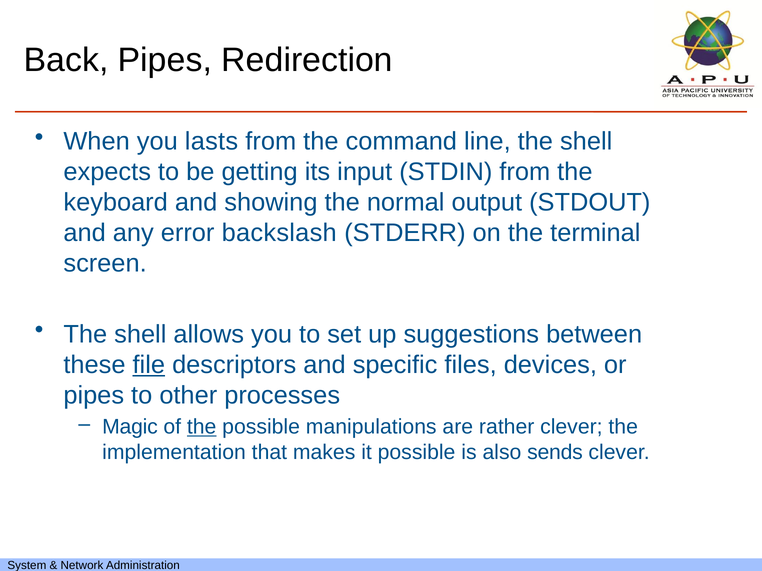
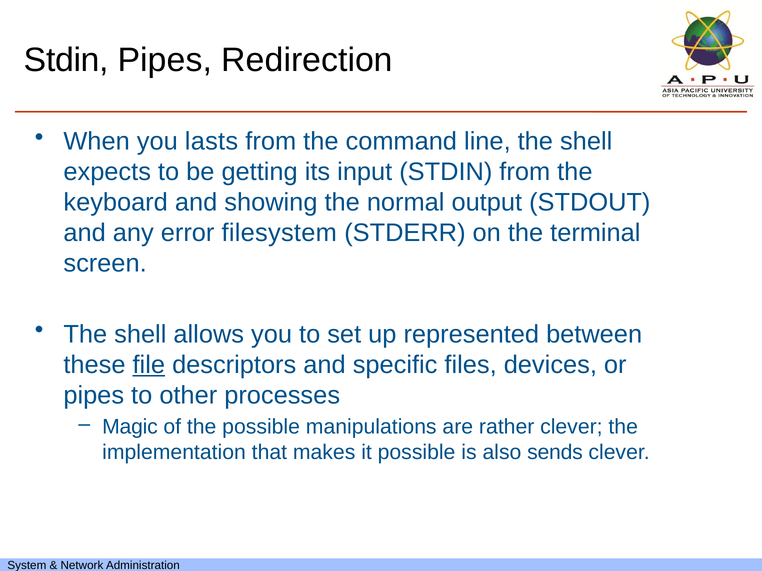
Back: Back -> Stdin (66, 60)
backslash: backslash -> filesystem (279, 233)
suggestions: suggestions -> represented (471, 335)
the underline: present -> none (202, 427)
